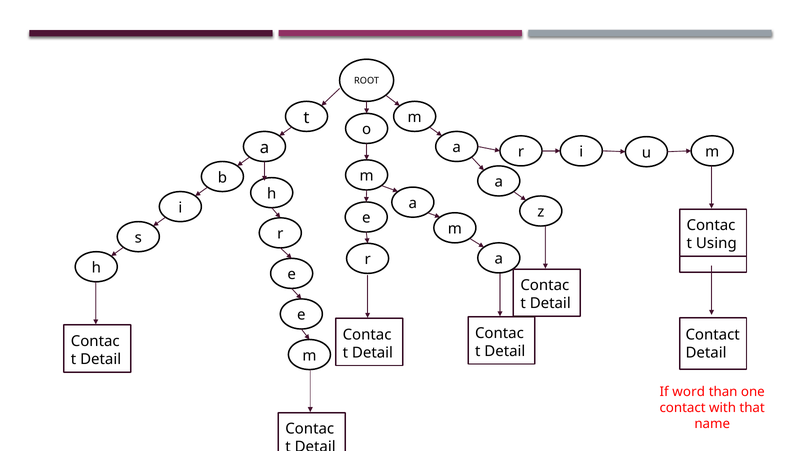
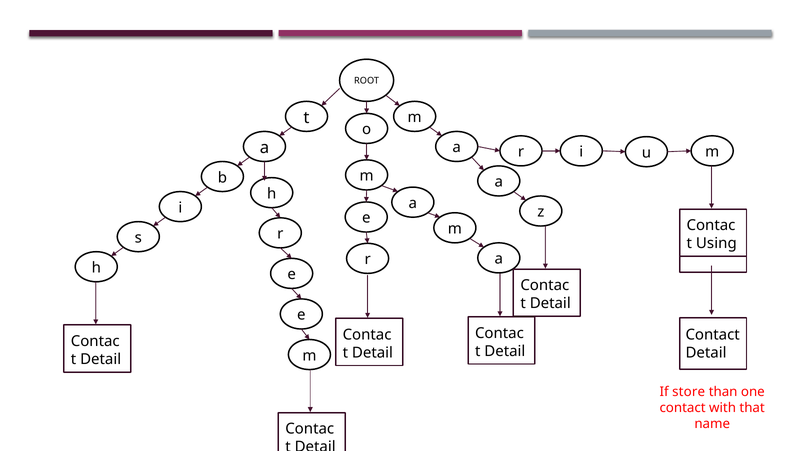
word: word -> store (689, 391)
